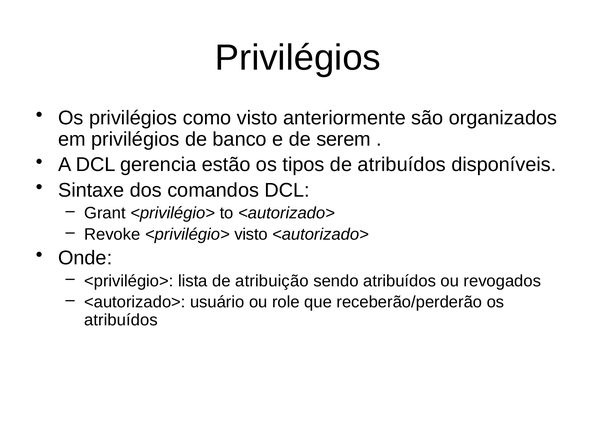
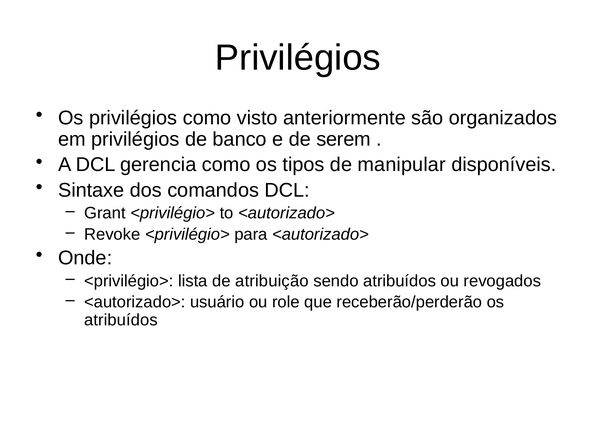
gerencia estão: estão -> como (226, 165)
de atribuídos: atribuídos -> manipular (402, 165)
<privilégio> visto: visto -> para (251, 234)
